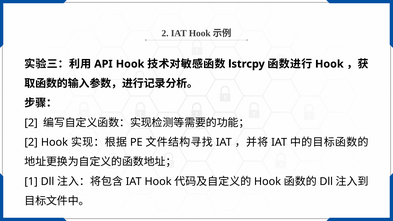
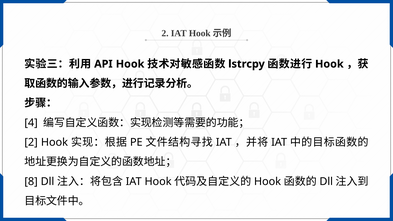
2: 2 -> 4 (31, 123)
1: 1 -> 8 (31, 181)
